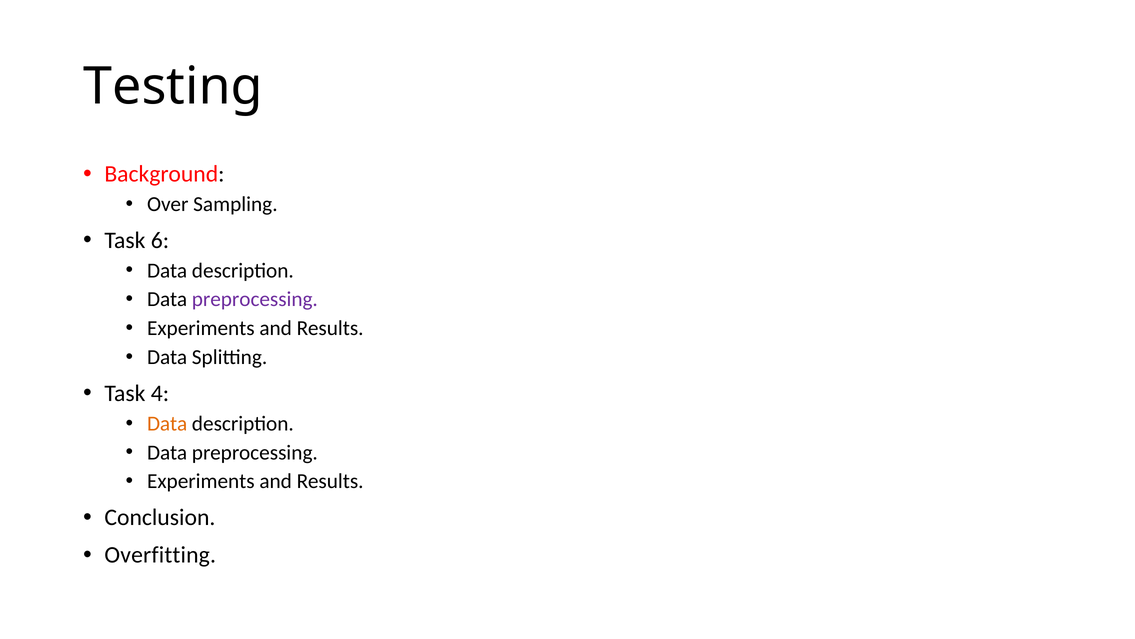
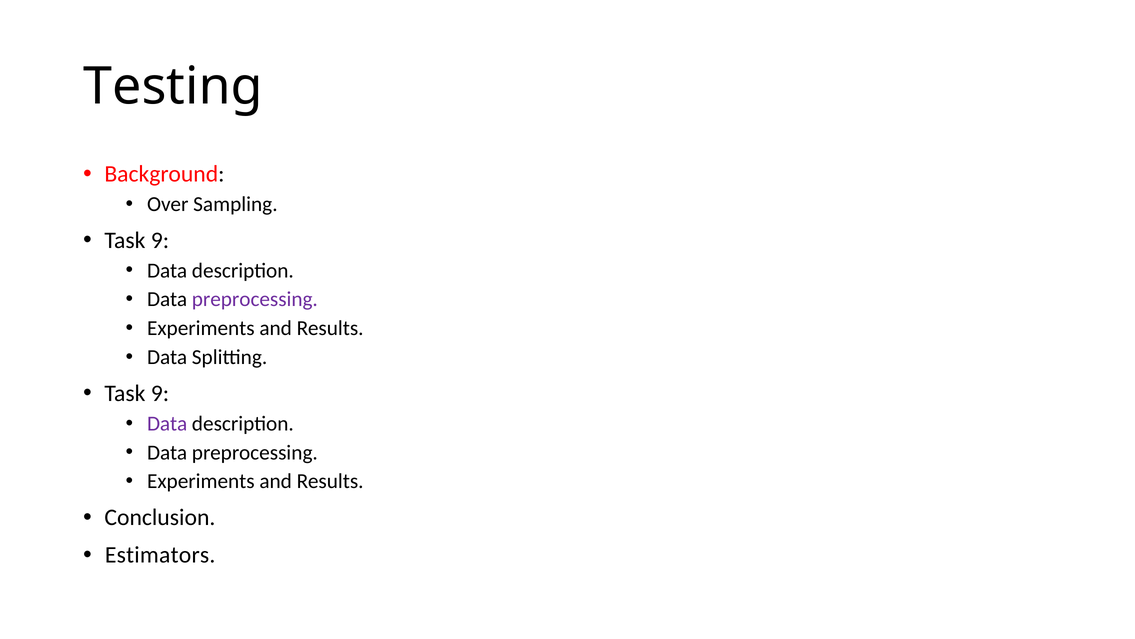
6: 6 -> 9 (160, 240)
4: 4 -> 9 (160, 393)
Data colour: orange -> purple (167, 423)
Overfitting: Overfitting -> Estimators (160, 554)
